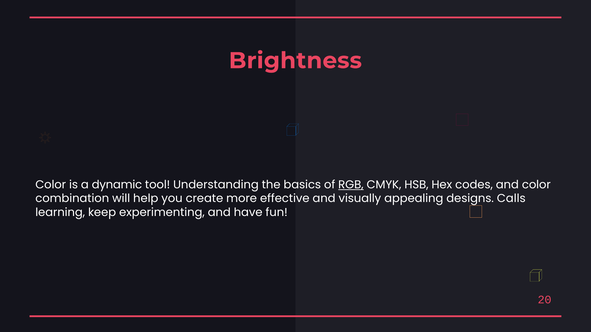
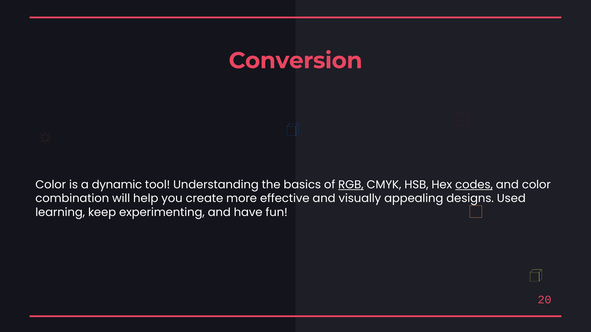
Brightness: Brightness -> Conversion (296, 61)
codes underline: none -> present (474, 185)
Calls: Calls -> Used (511, 199)
